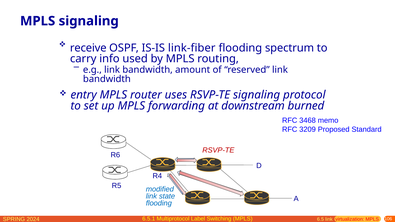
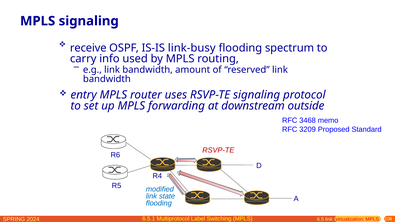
link-fiber: link-fiber -> link-busy (192, 48)
burned: burned -> outside (306, 106)
